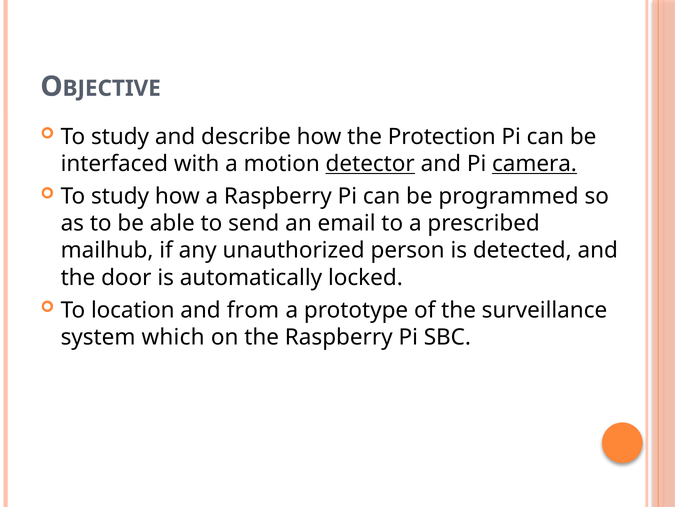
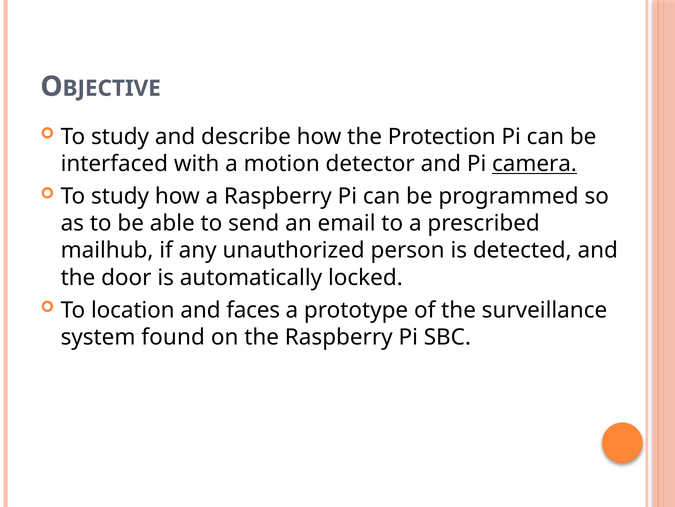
detector underline: present -> none (370, 164)
from: from -> faces (253, 310)
which: which -> found (173, 337)
